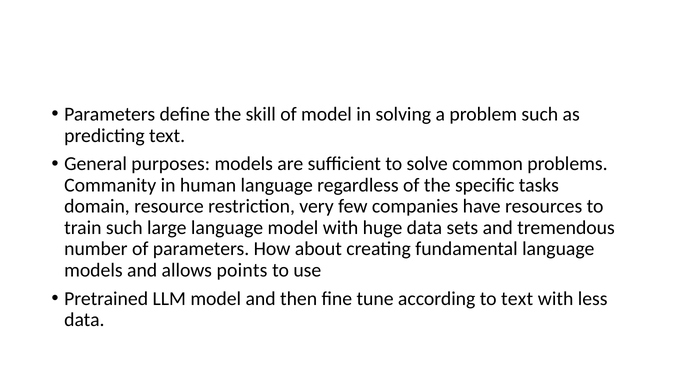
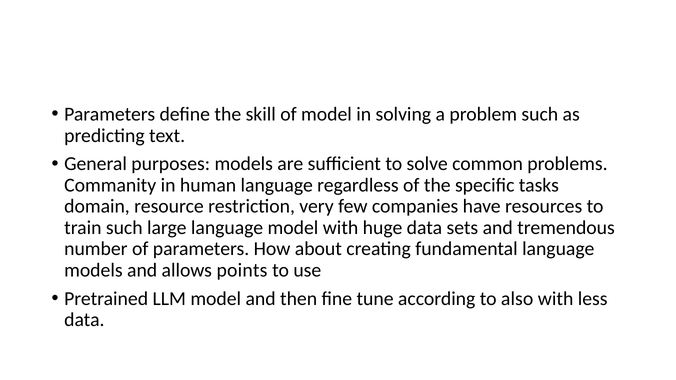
to text: text -> also (517, 299)
